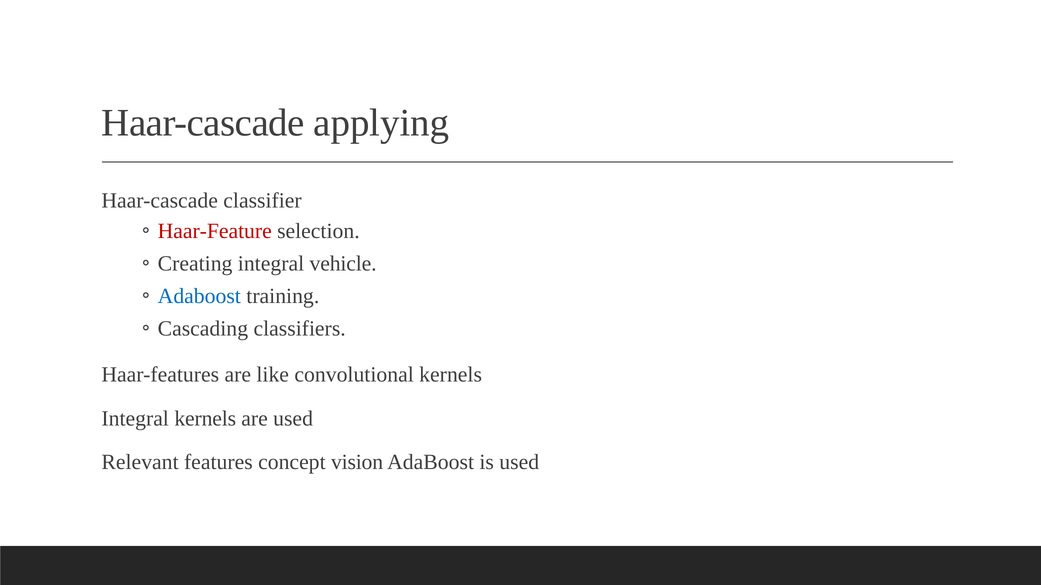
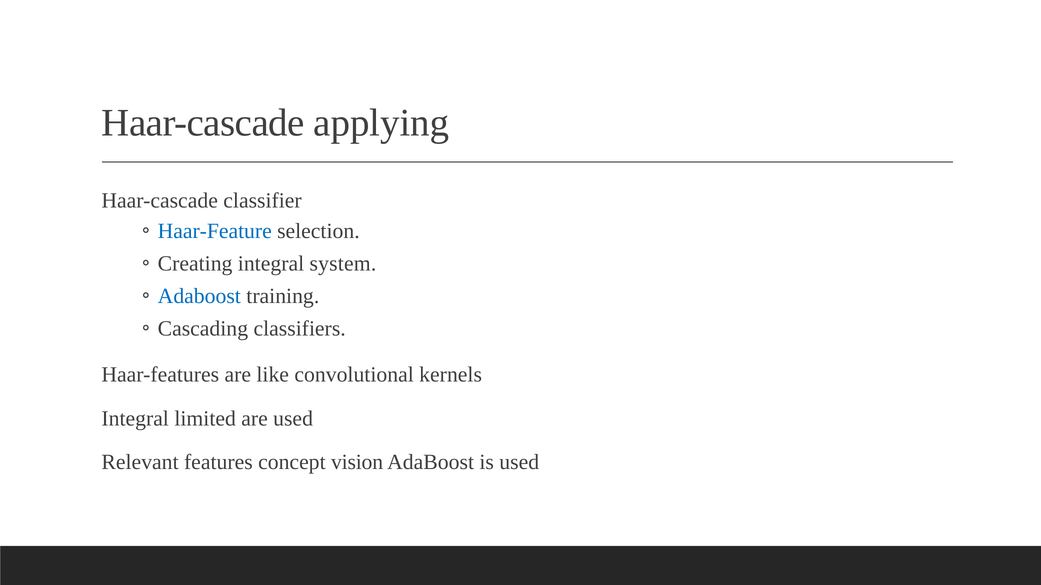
Haar-Feature colour: red -> blue (215, 231)
vehicle: vehicle -> system (343, 264)
Integral kernels: kernels -> limited (205, 419)
